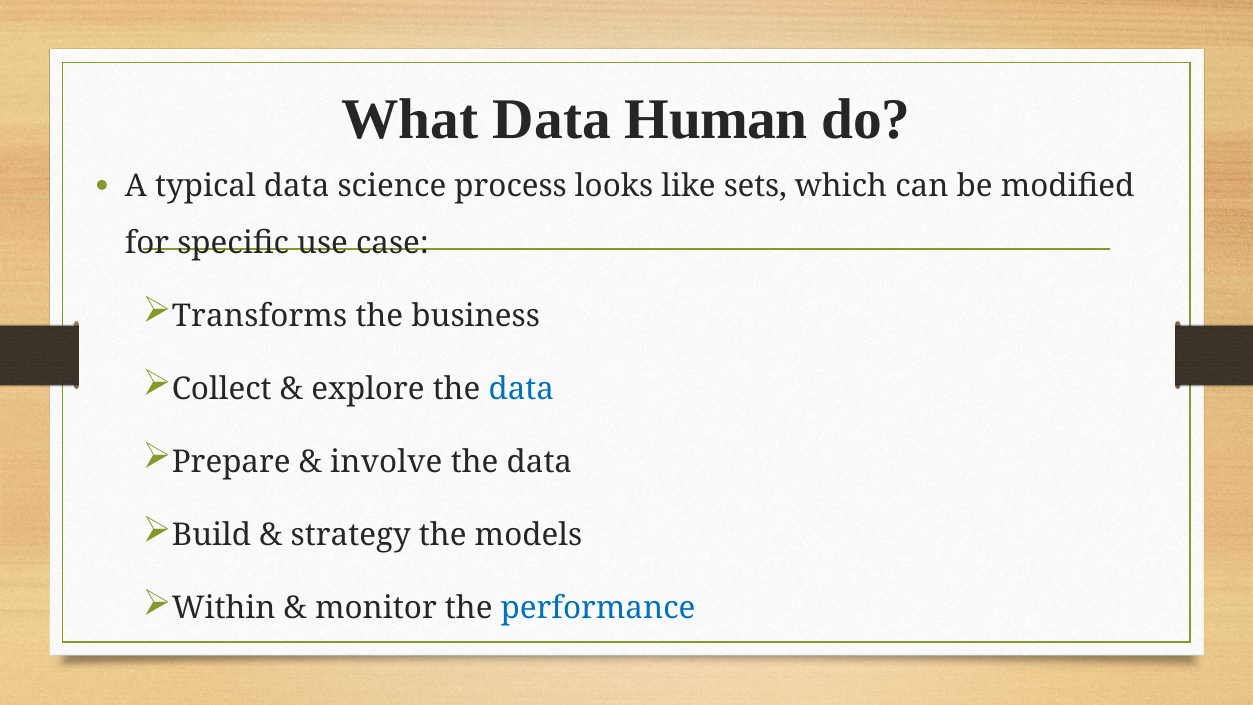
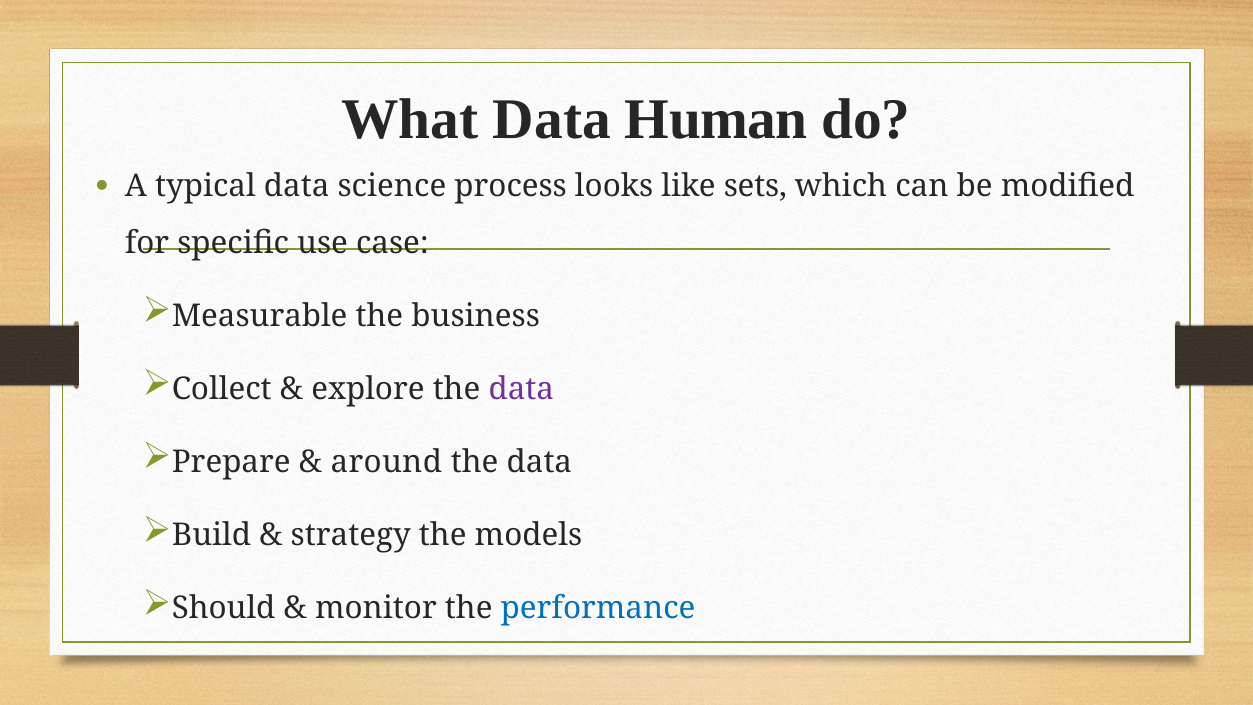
Transforms: Transforms -> Measurable (260, 316)
data colour: blue -> purple (521, 389)
involve: involve -> around (386, 462)
Within: Within -> Should (224, 608)
